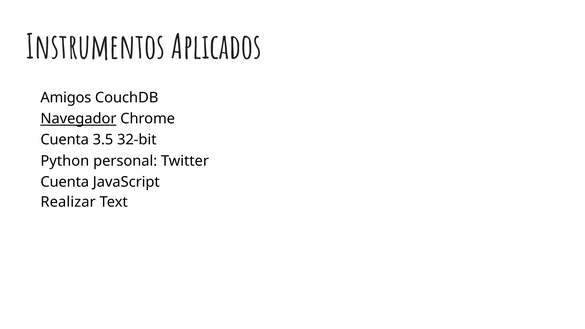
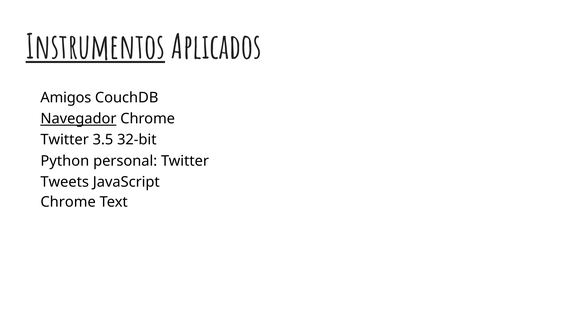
Instrumentos underline: none -> present (95, 47)
Cuenta: Cuenta -> Twitter (65, 140)
Cuenta: Cuenta -> Tweets (65, 182)
Realizar: Realizar -> Chrome (68, 202)
